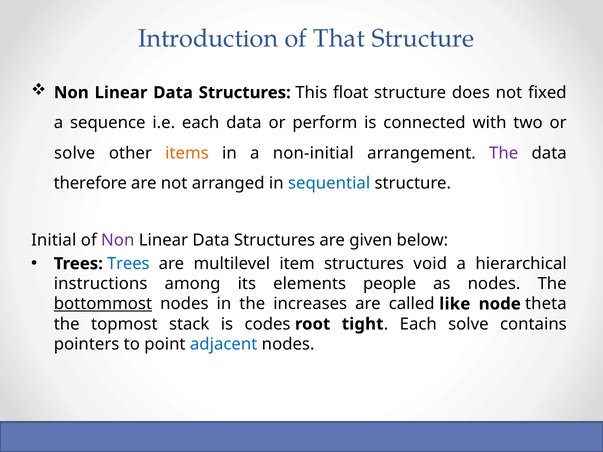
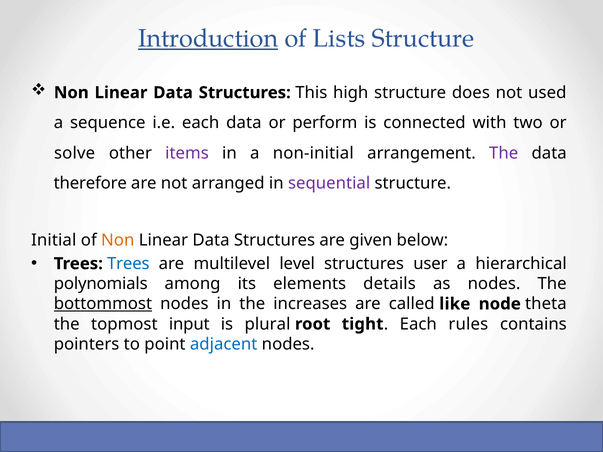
Introduction underline: none -> present (208, 39)
That: That -> Lists (339, 39)
float: float -> high (351, 93)
fixed: fixed -> used (547, 93)
items colour: orange -> purple (187, 153)
sequential colour: blue -> purple (329, 183)
Non colour: purple -> orange (118, 240)
item: item -> level (297, 264)
void: void -> user (430, 264)
instructions: instructions -> polynomials (101, 284)
people: people -> details (390, 284)
stack: stack -> input (189, 324)
codes: codes -> plural (268, 324)
Each solve: solve -> rules (468, 324)
